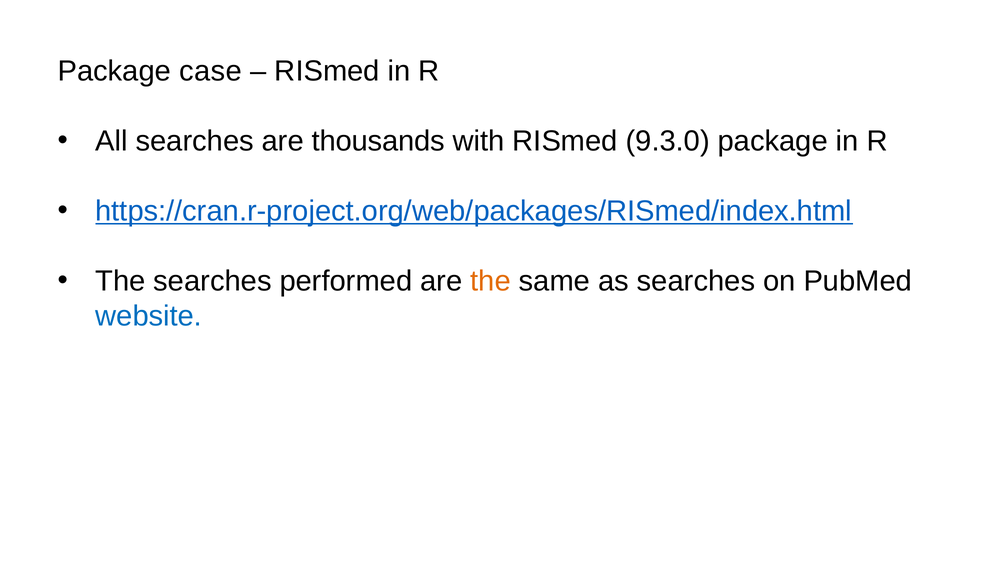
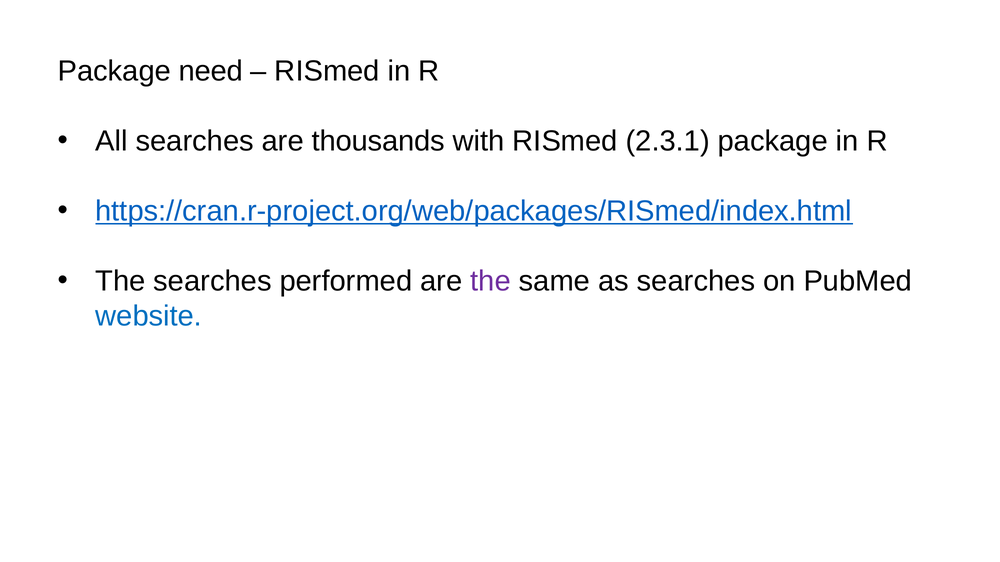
case: case -> need (211, 71)
9.3.0: 9.3.0 -> 2.3.1 (668, 141)
the colour: orange -> purple (491, 281)
